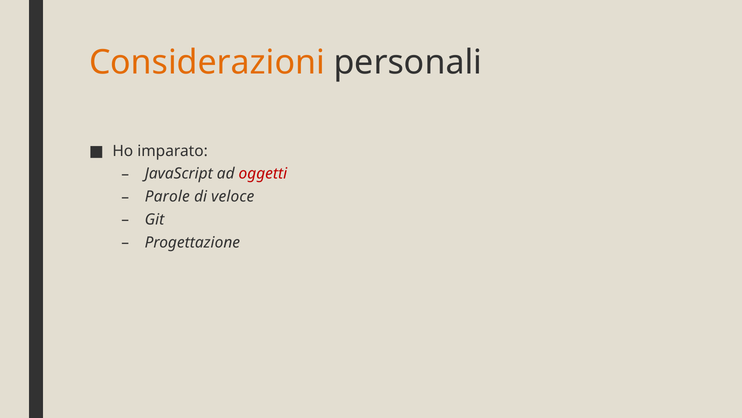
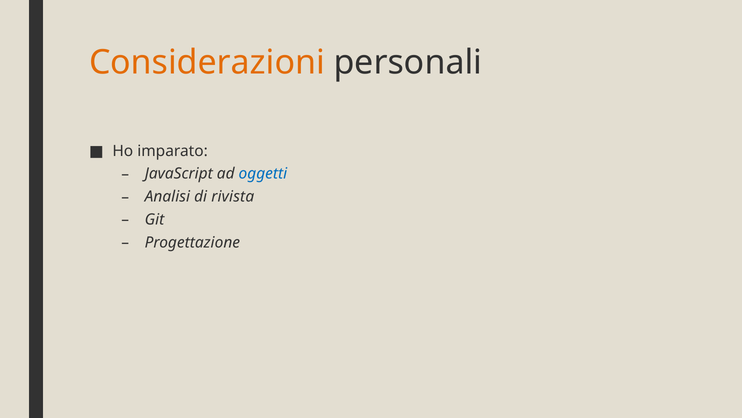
oggetti colour: red -> blue (263, 174)
Parole: Parole -> Analisi (167, 196)
veloce: veloce -> rivista (233, 196)
